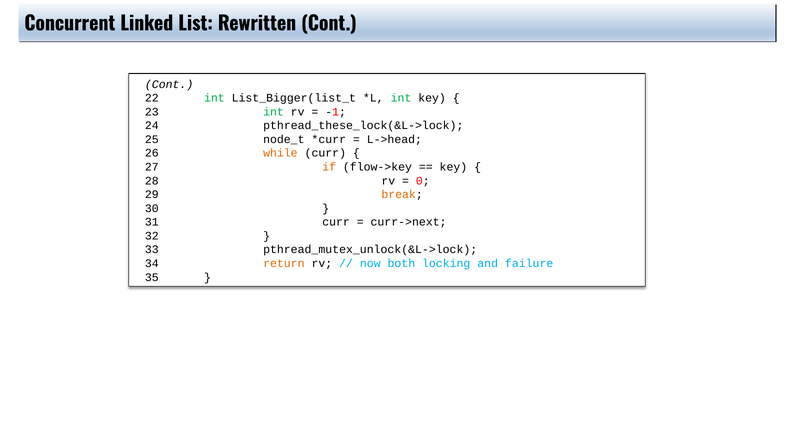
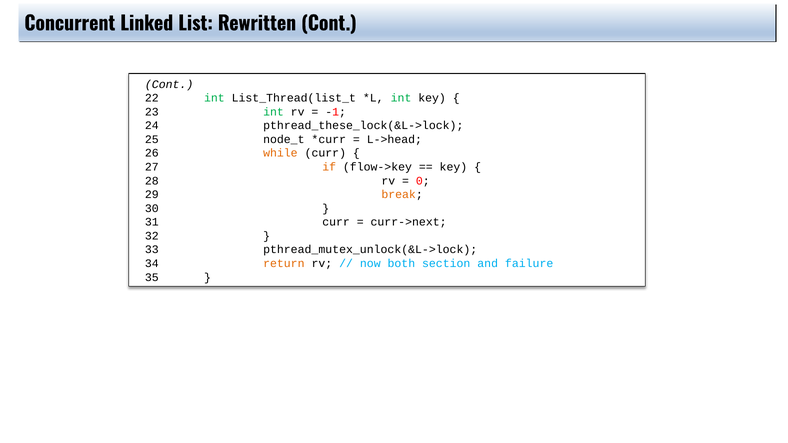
List_Bigger(list_t: List_Bigger(list_t -> List_Thread(list_t (294, 98)
locking: locking -> section (446, 264)
